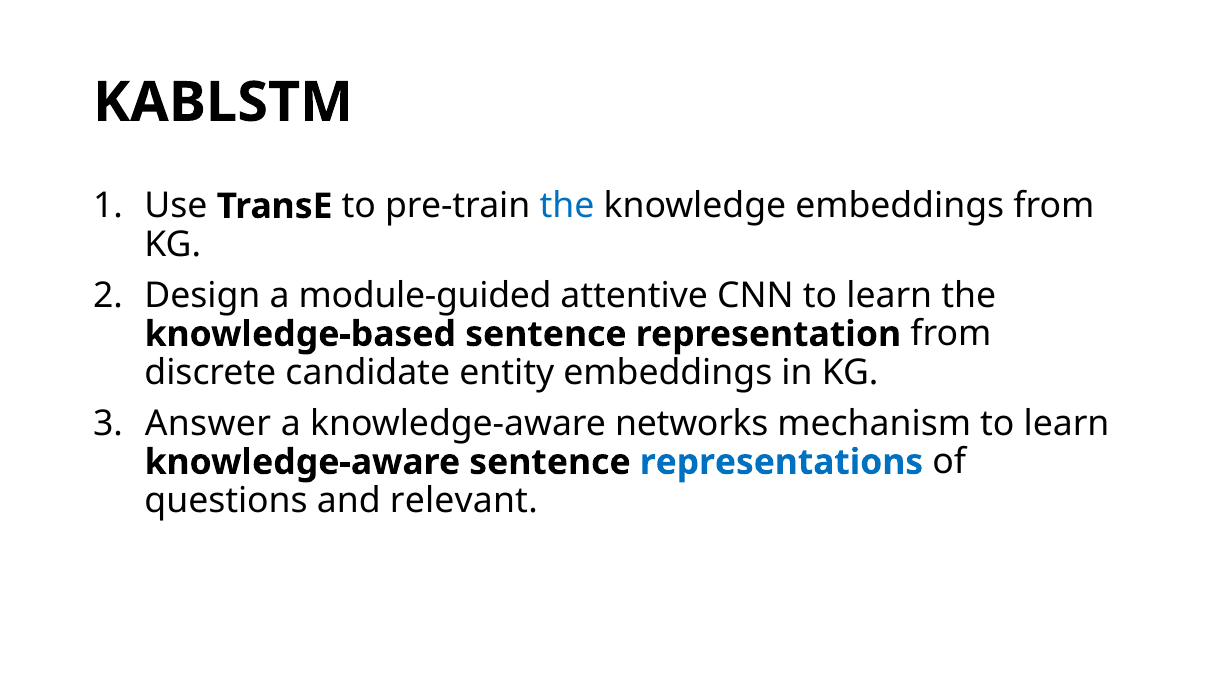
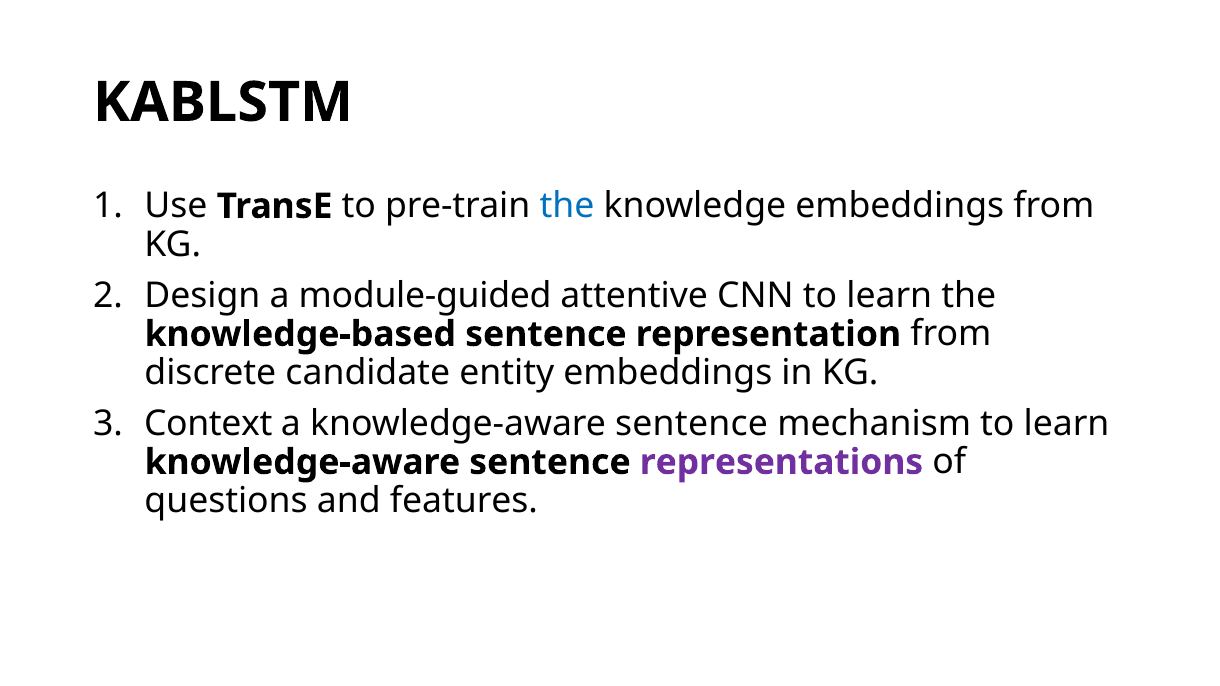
Answer: Answer -> Context (208, 424)
a knowledge-aware networks: networks -> sentence (692, 424)
representations colour: blue -> purple (781, 462)
relevant: relevant -> features (464, 501)
